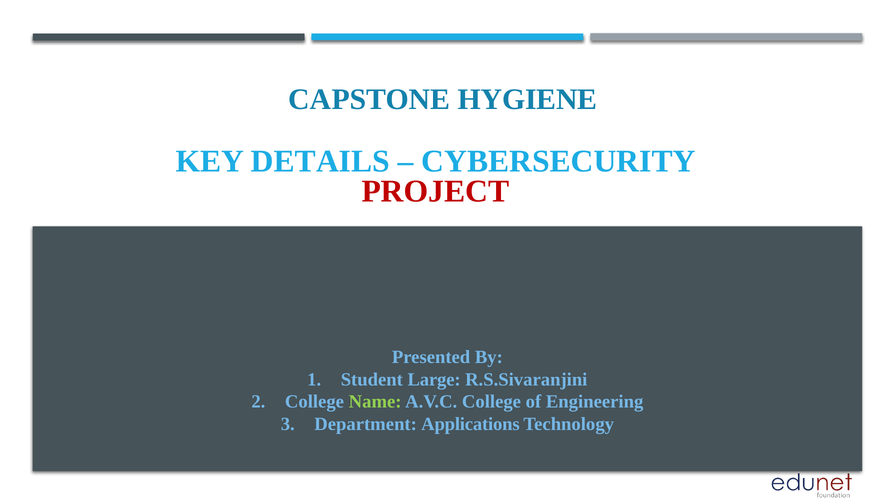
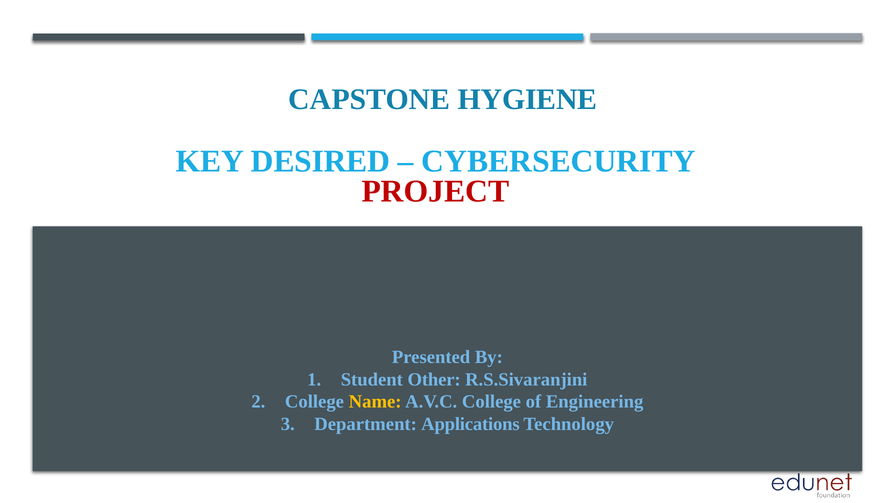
DETAILS: DETAILS -> DESIRED (321, 161)
Large: Large -> Other (434, 380)
Name colour: light green -> yellow (375, 402)
